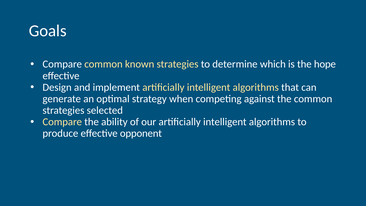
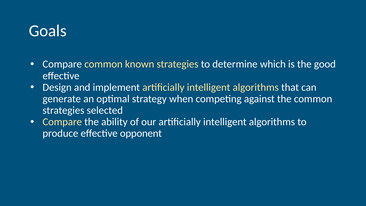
hope: hope -> good (325, 64)
